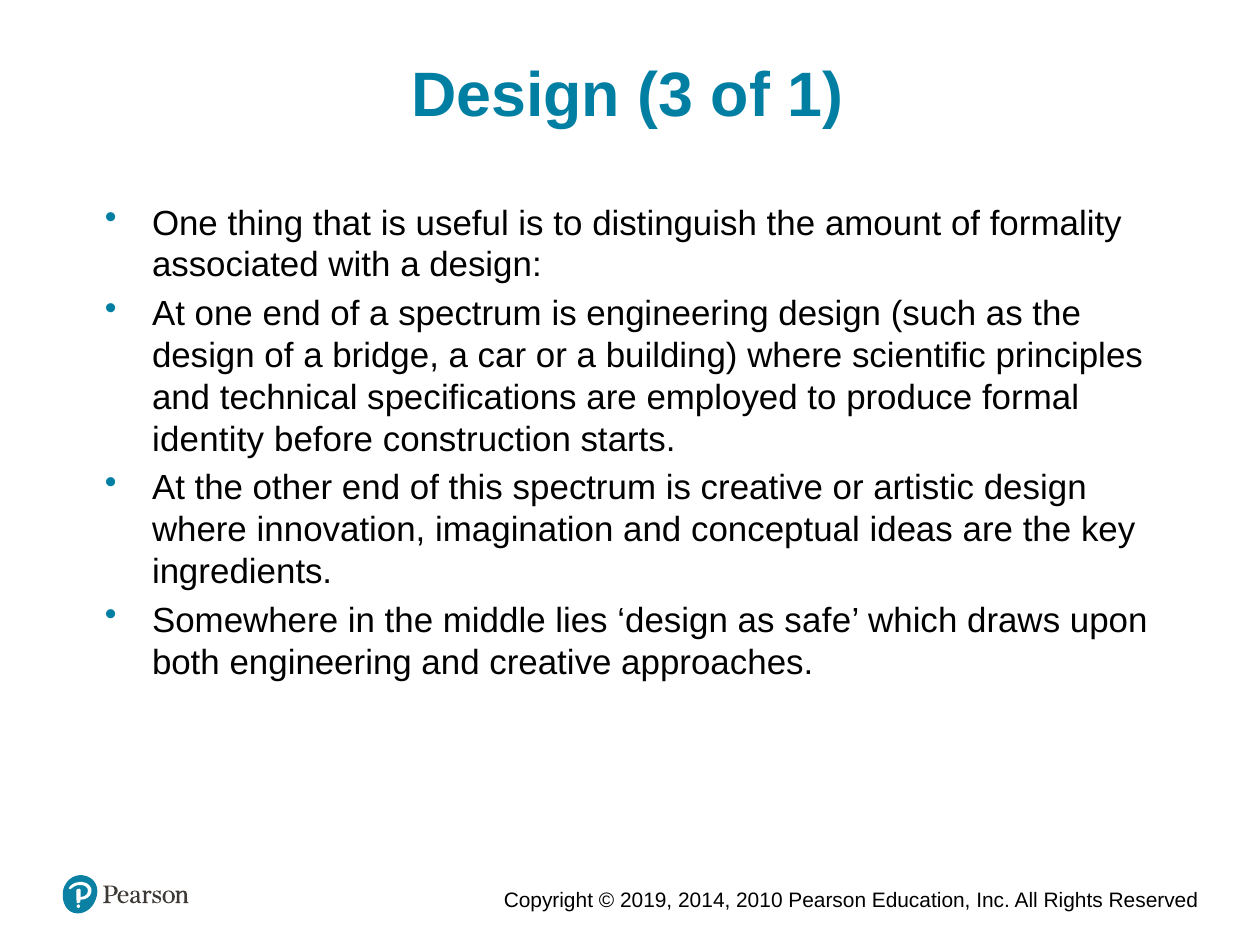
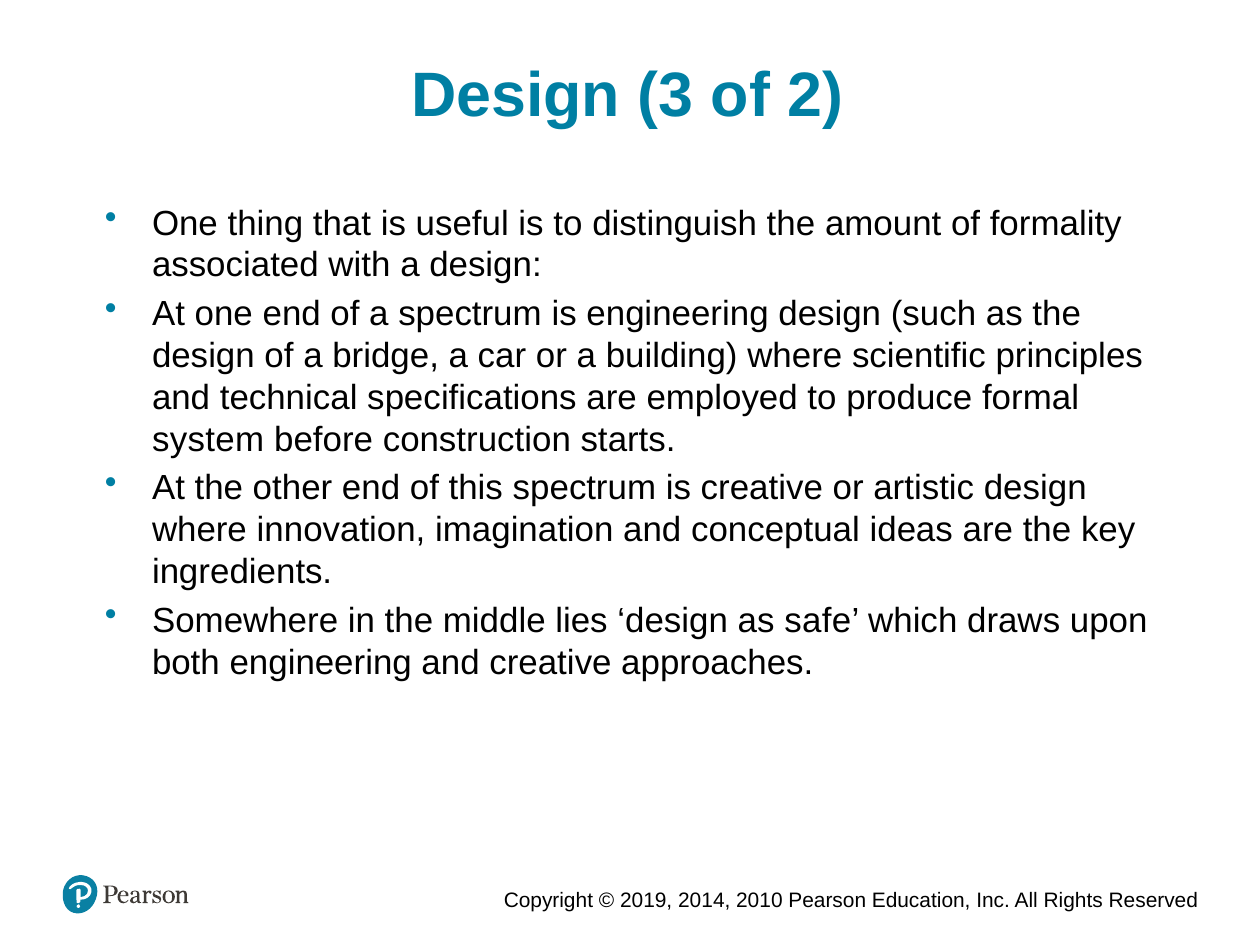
1: 1 -> 2 (815, 96)
identity: identity -> system (208, 440)
